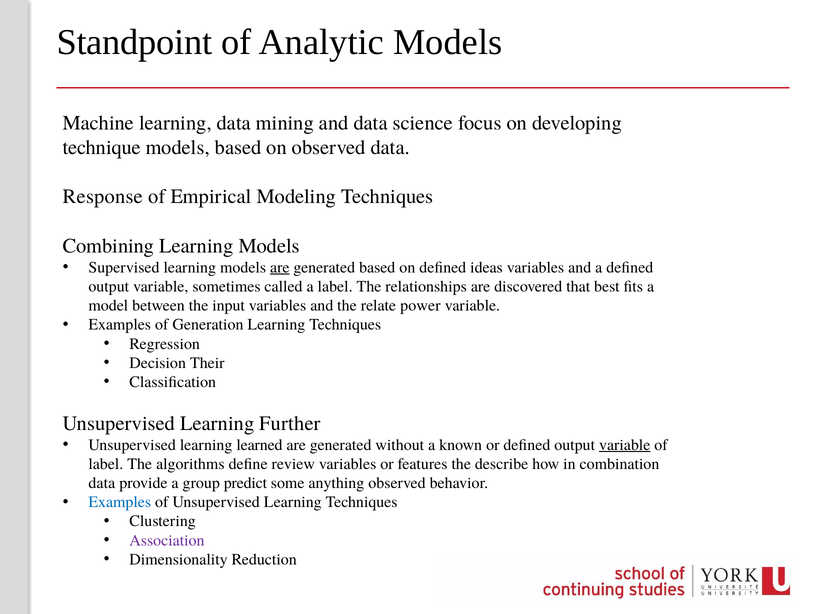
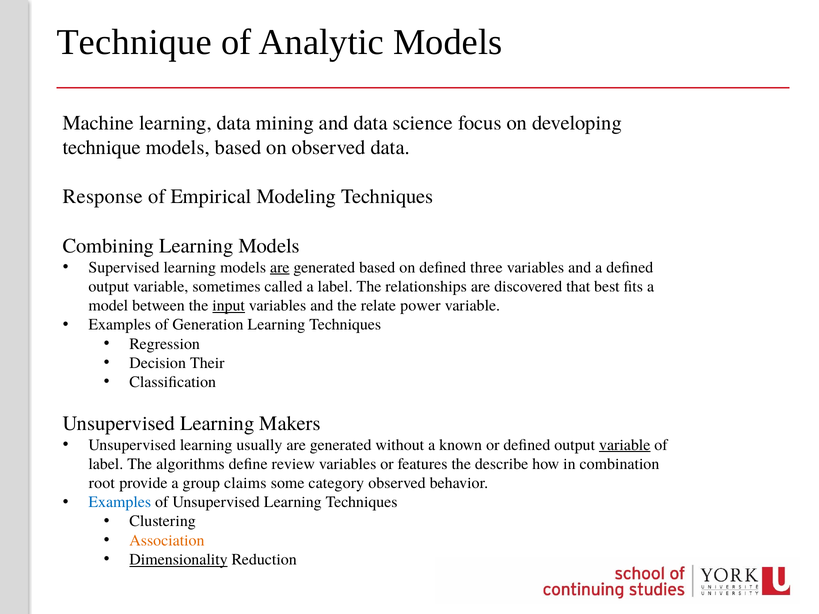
Standpoint: Standpoint -> Technique (134, 42)
ideas: ideas -> three (486, 267)
input underline: none -> present (229, 306)
Further: Further -> Makers (290, 423)
learned: learned -> usually (259, 445)
data: data -> root (102, 483)
predict: predict -> claims (245, 483)
anything: anything -> category (336, 483)
Association colour: purple -> orange (167, 541)
Dimensionality underline: none -> present (179, 560)
